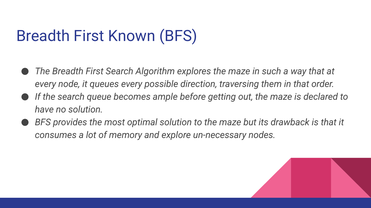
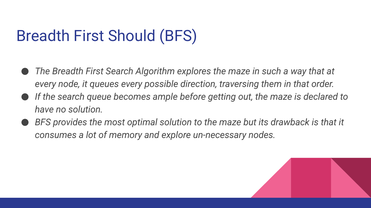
Known: Known -> Should (132, 36)
